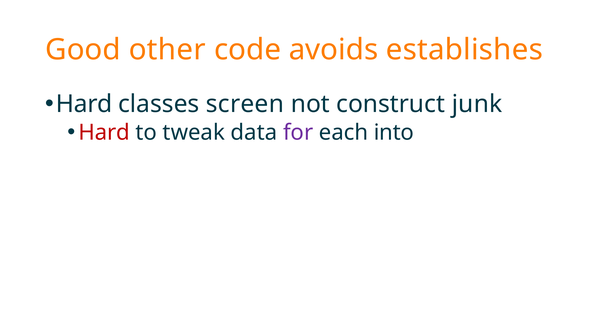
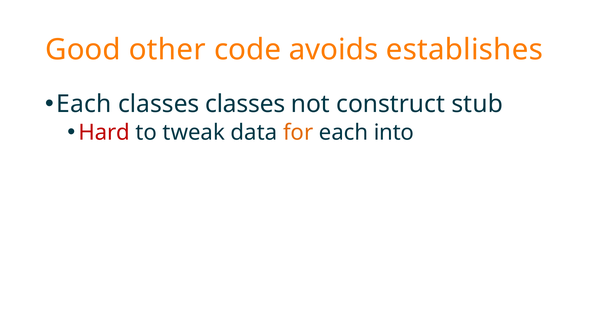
Hard: Hard -> Each (84, 104)
classes screen: screen -> classes (245, 104)
junk: junk -> stub (477, 104)
for colour: purple -> orange (298, 132)
